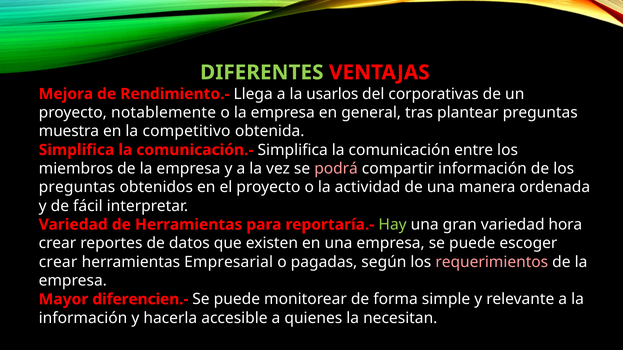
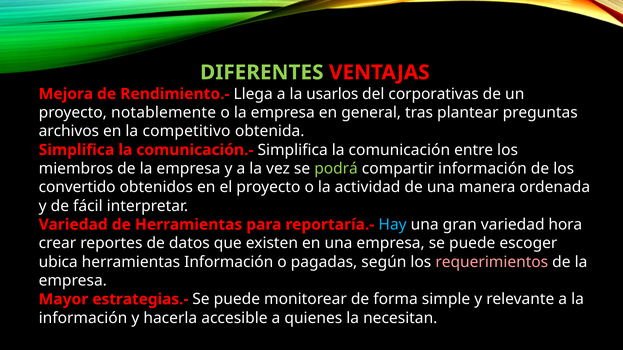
muestra: muestra -> archivos (69, 131)
podrá colour: pink -> light green (336, 169)
preguntas: preguntas -> convertido (77, 187)
Hay colour: light green -> light blue (393, 225)
crear: crear -> ubica (58, 262)
herramientas Empresarial: Empresarial -> Información (229, 262)
diferencien.-: diferencien.- -> estrategias.- (140, 300)
